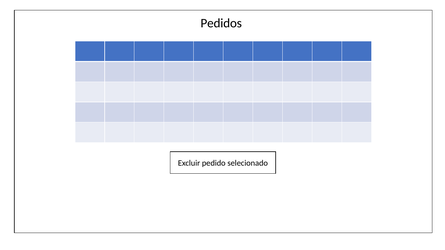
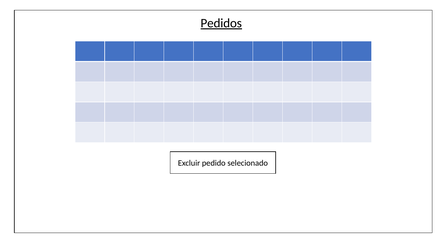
Pedidos underline: none -> present (221, 23)
